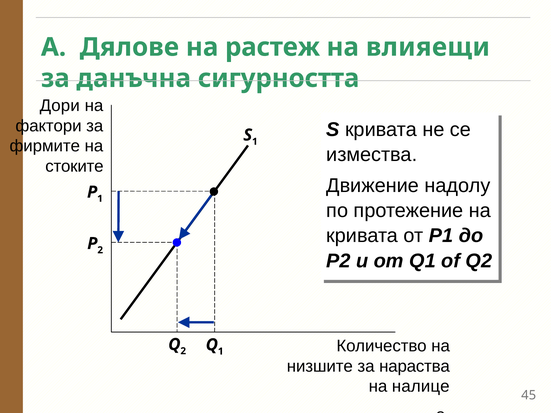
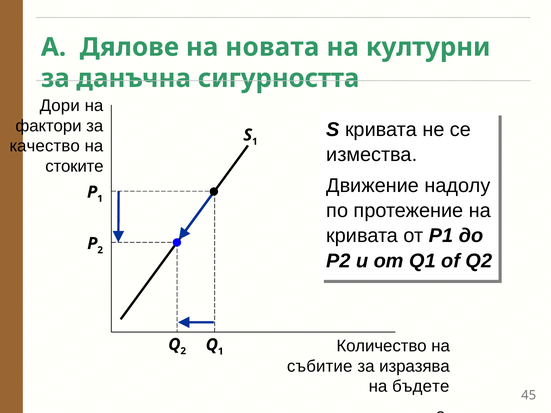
растеж: растеж -> новата (272, 47)
влияещи: влияещи -> културни (428, 47)
фирмите: фирмите -> качество (45, 146)
низшите: низшите -> събитие (320, 366)
нараства: нараства -> изразява (414, 366)
налице: налице -> бъдете (421, 387)
